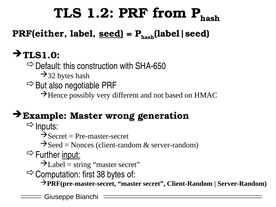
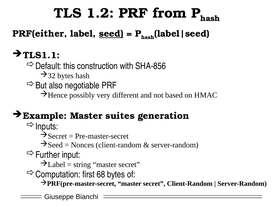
TLS1.0: TLS1.0 -> TLS1.1 (41, 55)
SHA-650: SHA-650 -> SHA-856 (151, 66)
wrong: wrong -> suites (120, 116)
input underline: present -> none (71, 155)
38: 38 -> 68 (101, 174)
